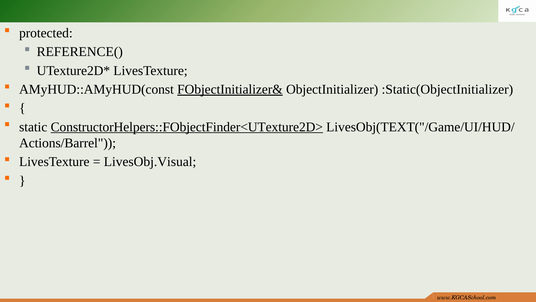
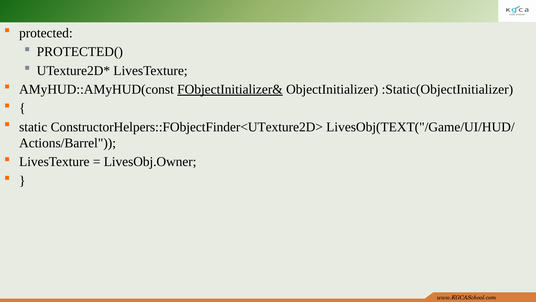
REFERENCE(: REFERENCE( -> PROTECTED( (80, 52)
ConstructorHelpers::FObjectFinder<UTexture2D> underline: present -> none (187, 127)
LivesObj.Visual: LivesObj.Visual -> LivesObj.Owner (150, 162)
